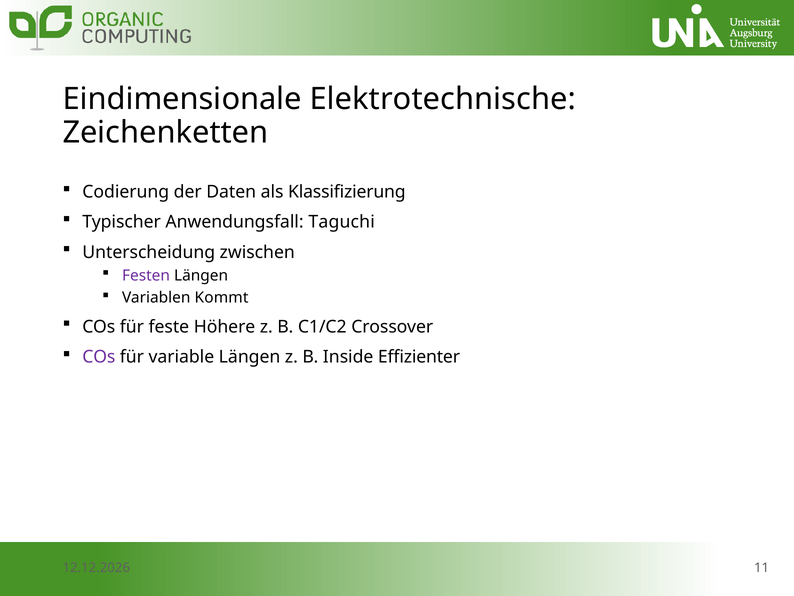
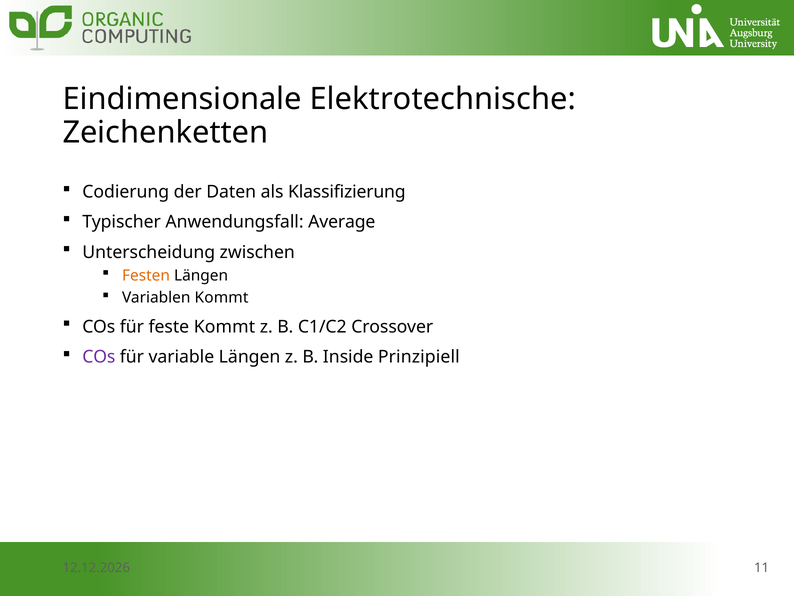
Taguchi: Taguchi -> Average (342, 222)
Festen colour: purple -> orange (146, 275)
feste Höhere: Höhere -> Kommt (224, 327)
Effizienter: Effizienter -> Prinzipiell (419, 357)
